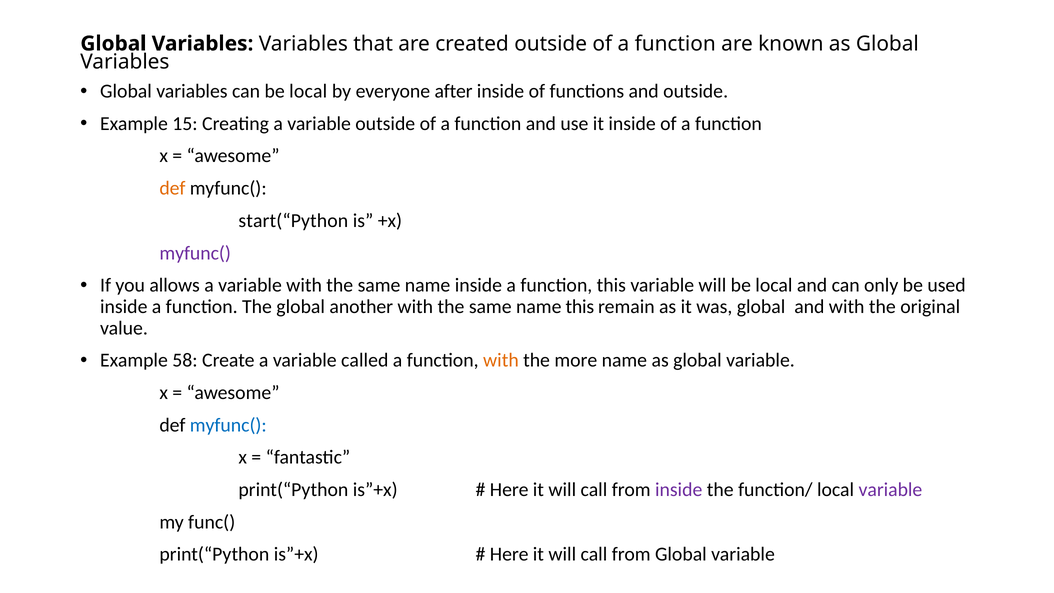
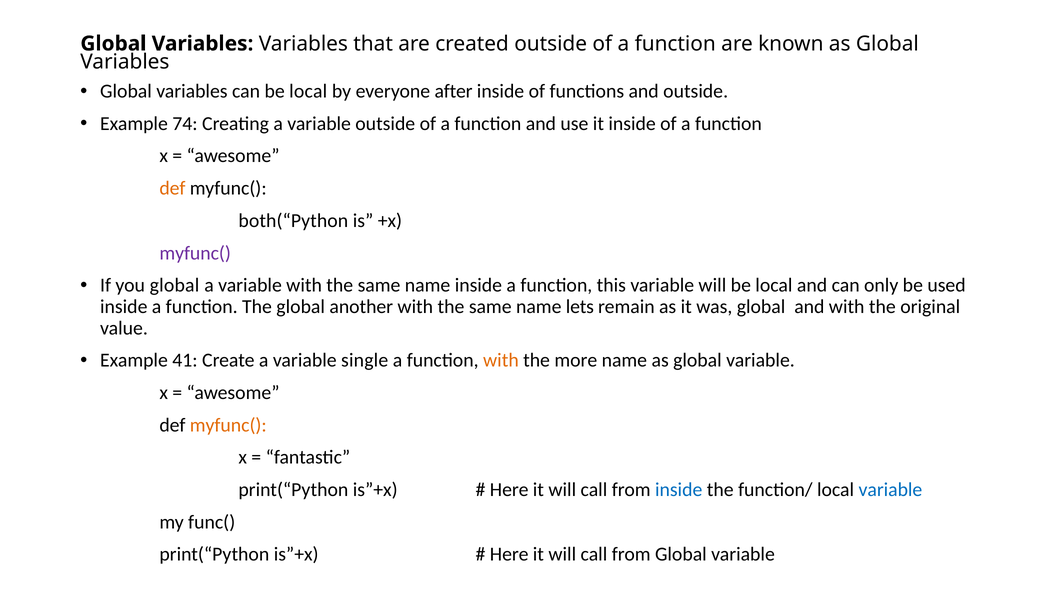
15: 15 -> 74 (185, 124)
start(“Python: start(“Python -> both(“Python (293, 221)
you allows: allows -> global (175, 285)
name this: this -> lets (580, 307)
58: 58 -> 41 (185, 360)
called: called -> single (365, 360)
myfunc( colour: blue -> orange (228, 425)
inside colour: purple -> blue (679, 490)
variable colour: purple -> blue (890, 490)
